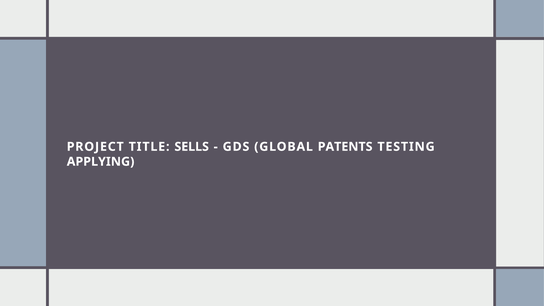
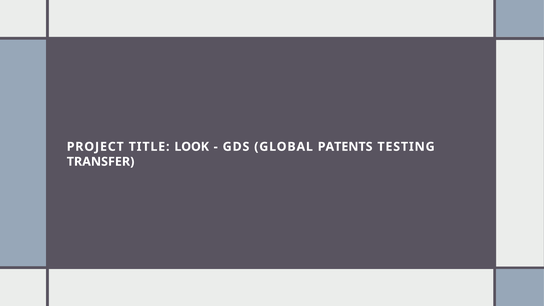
SELLS: SELLS -> LOOK (192, 147)
APPLYING: APPLYING -> TRANSFER (101, 162)
